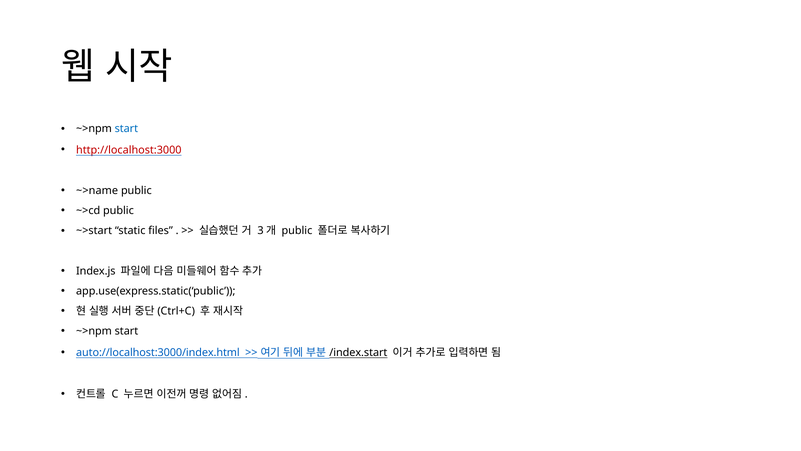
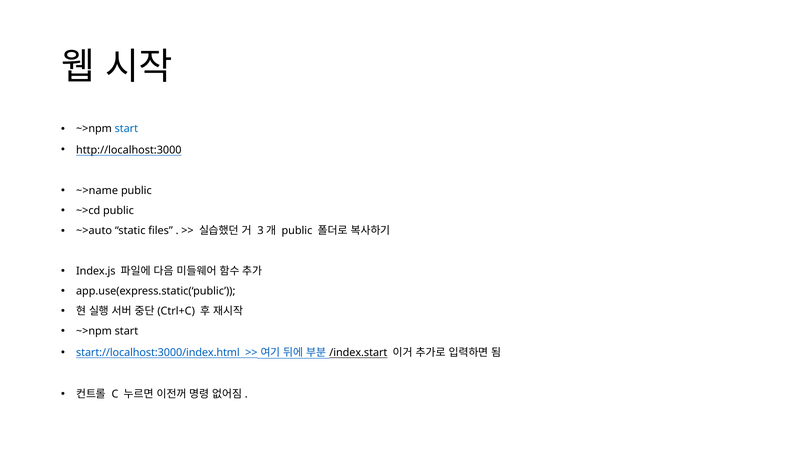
http://localhost:3000 colour: red -> black (129, 150)
~>start: ~>start -> ~>auto (94, 231)
auto://localhost:3000/index.html: auto://localhost:3000/index.html -> start://localhost:3000/index.html (158, 353)
